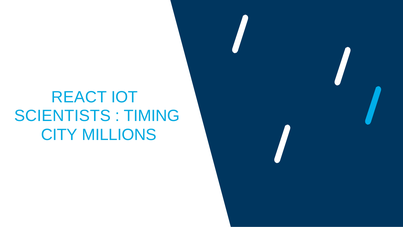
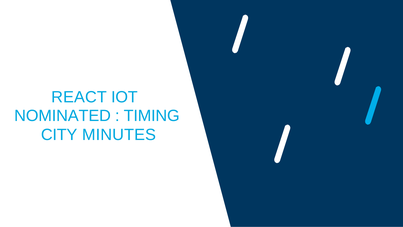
SCIENTISTS: SCIENTISTS -> NOMINATED (63, 116)
MILLIONS: MILLIONS -> MINUTES (119, 134)
